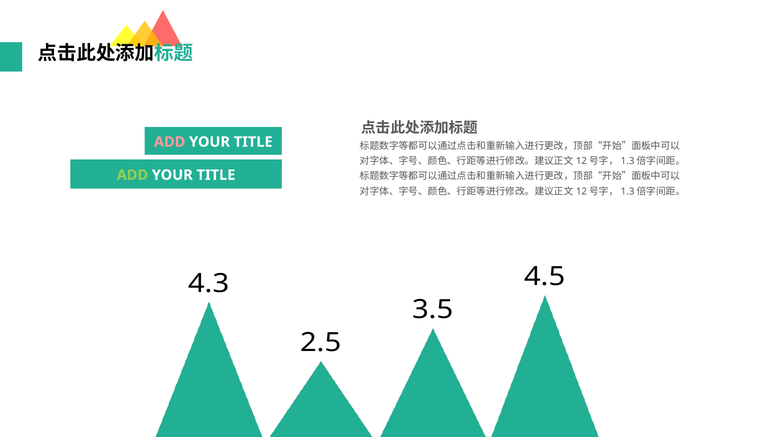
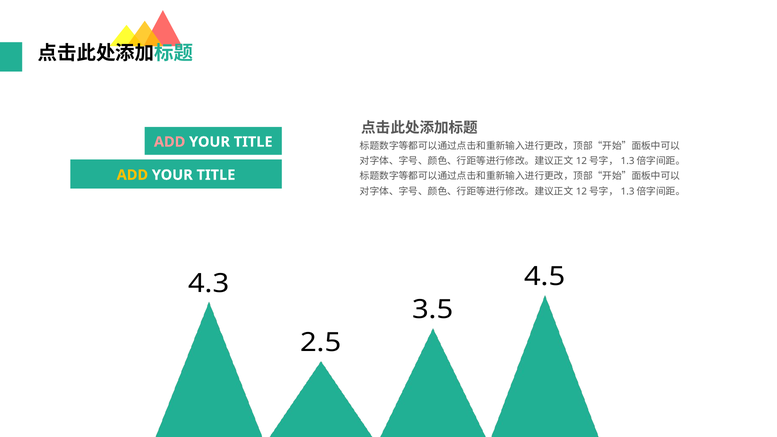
ADD colour: light green -> yellow (132, 175)
